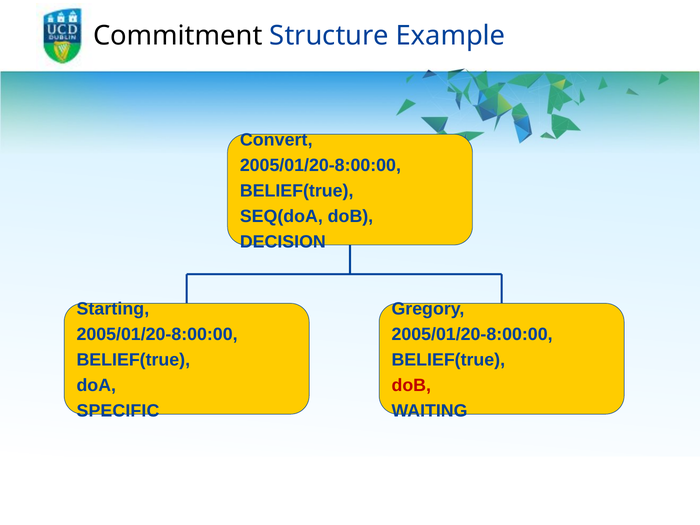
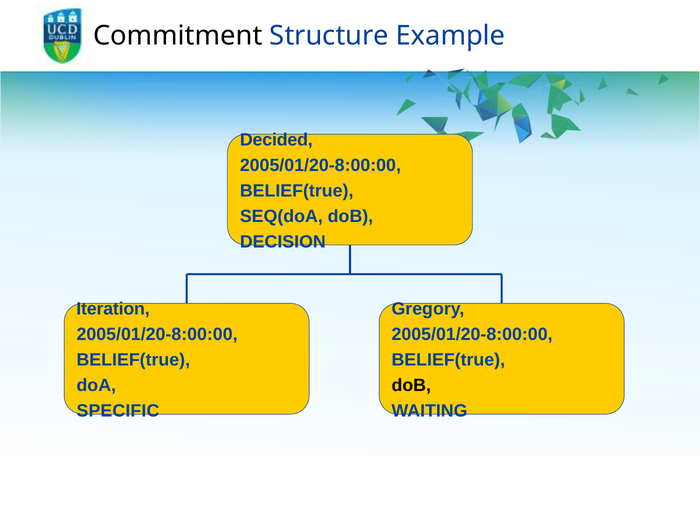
Convert: Convert -> Decided (276, 140)
Starting: Starting -> Iteration (113, 309)
doB colour: red -> black (411, 385)
